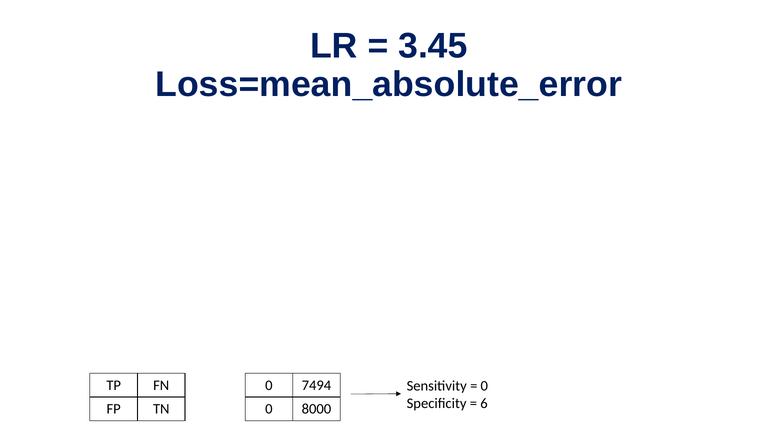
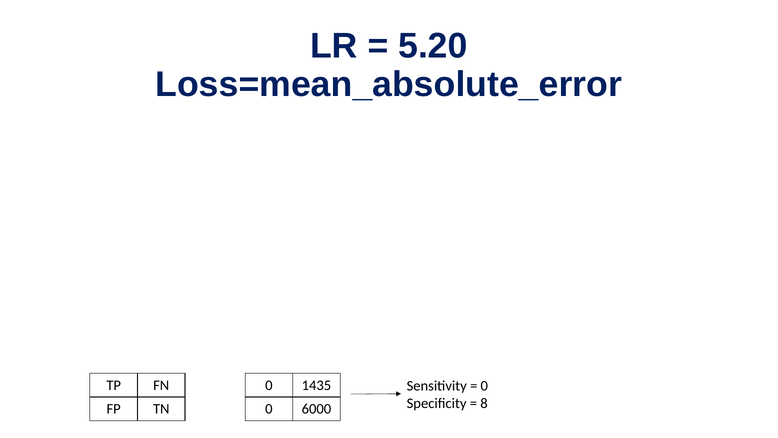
3.45: 3.45 -> 5.20 (433, 46)
7494: 7494 -> 1435 (316, 385)
6: 6 -> 8 (484, 403)
8000: 8000 -> 6000 (316, 409)
